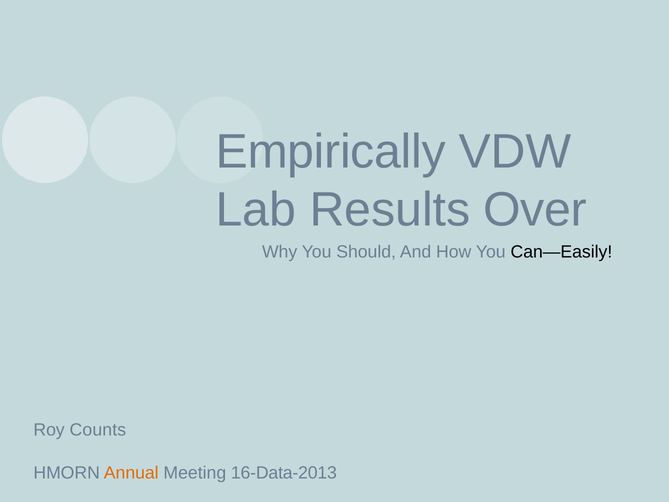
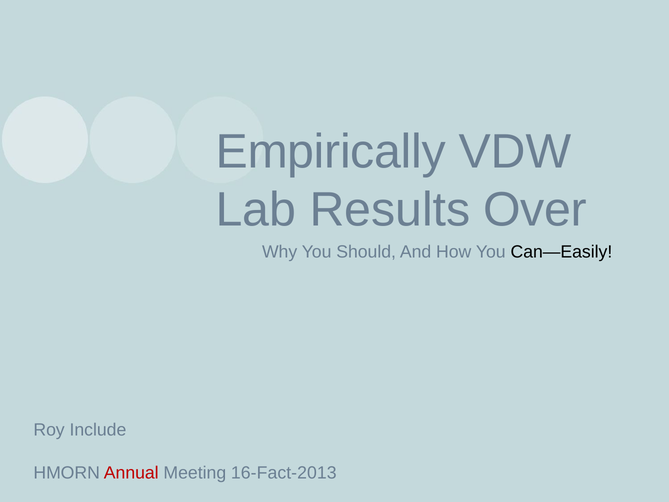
Counts: Counts -> Include (98, 430)
Annual colour: orange -> red (131, 472)
16-Data-2013: 16-Data-2013 -> 16-Fact-2013 (284, 472)
